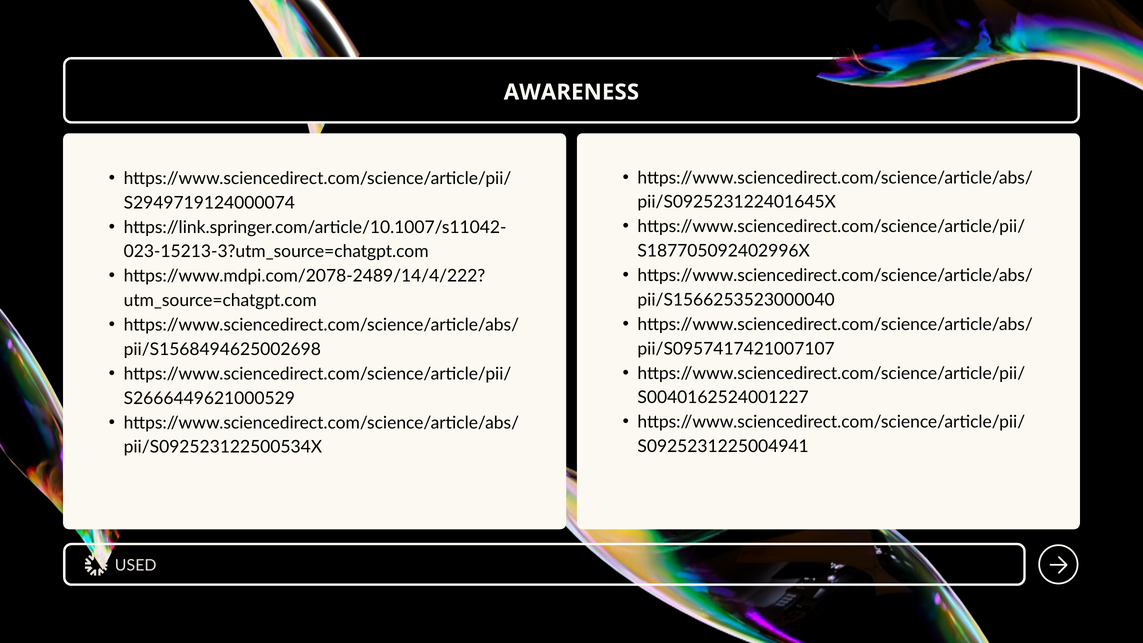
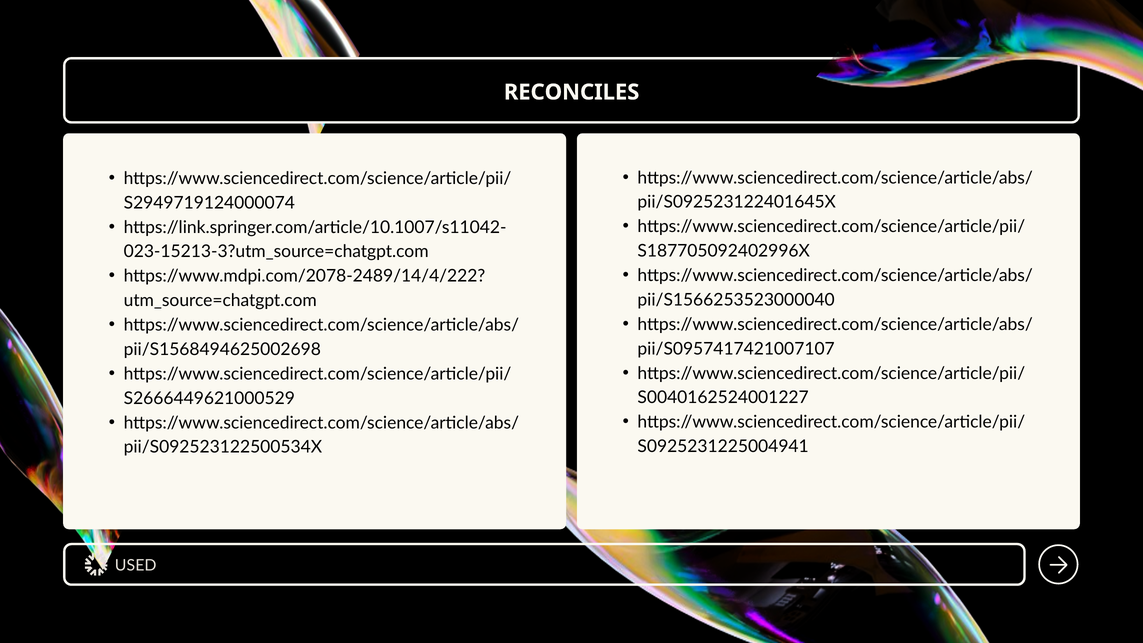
AWARENESS: AWARENESS -> RECONCILES (572, 92)
